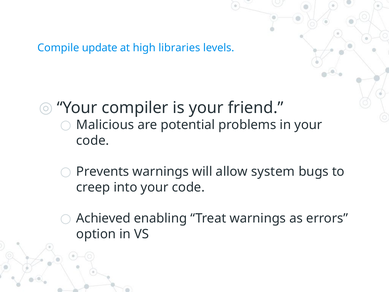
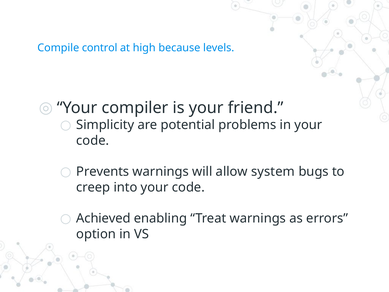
update: update -> control (100, 48)
libraries: libraries -> because (179, 48)
Malicious: Malicious -> Simplicity (105, 125)
